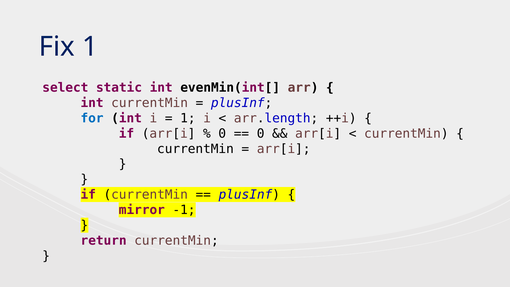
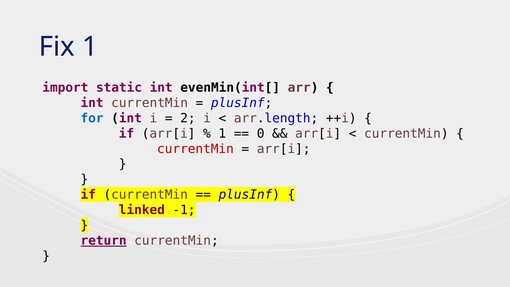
select: select -> import (65, 88)
1: 1 -> 2 (188, 118)
0: 0 -> 1 (222, 133)
currentMin colour: black -> red (195, 149)
mirror: mirror -> linked (142, 210)
return underline: none -> present (104, 241)
